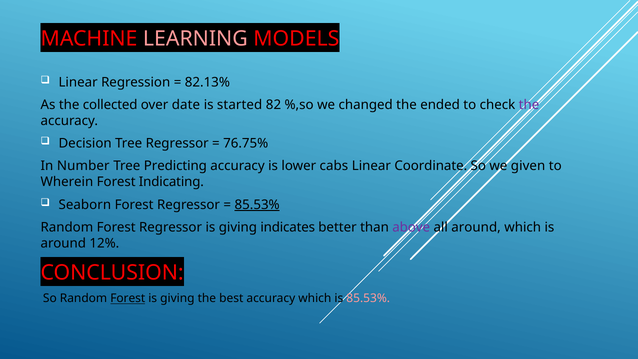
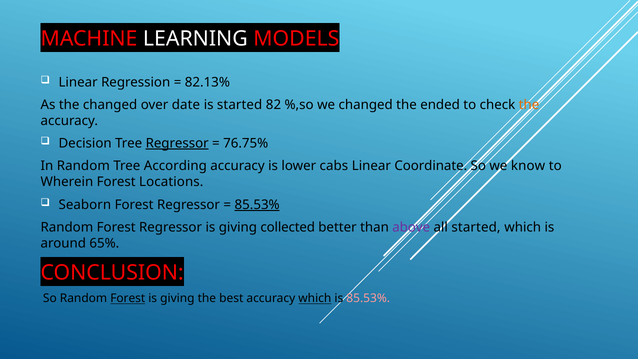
LEARNING colour: pink -> white (195, 39)
the collected: collected -> changed (110, 105)
the colour: purple -> orange (529, 105)
Regressor underline: none -> present (177, 143)
In Number: Number -> Random (83, 166)
Predicting: Predicting -> According (175, 166)
given: given -> know (528, 166)
Indicating: Indicating -> Locations (171, 182)
indicates: indicates -> collected (288, 227)
all around: around -> started (476, 227)
12%: 12% -> 65% (104, 243)
which underline: none -> present (315, 298)
